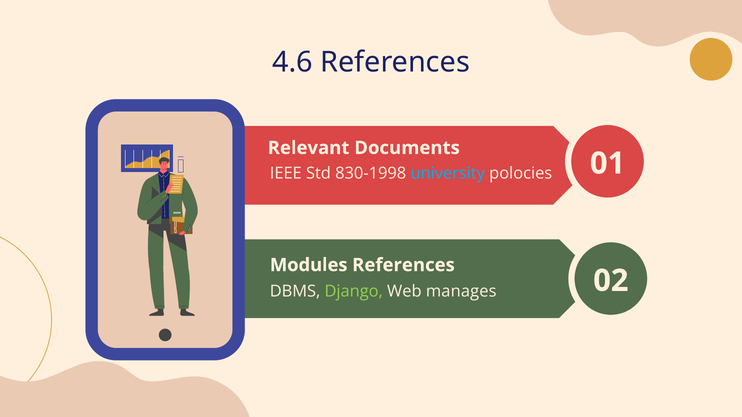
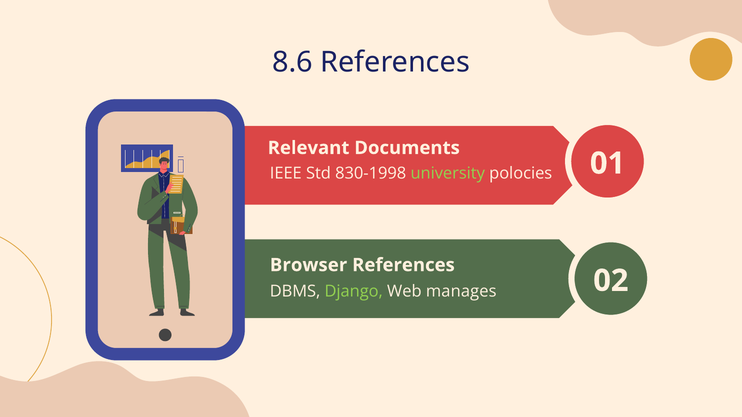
4.6: 4.6 -> 8.6 (292, 62)
university colour: light blue -> light green (448, 173)
Modules: Modules -> Browser (309, 265)
